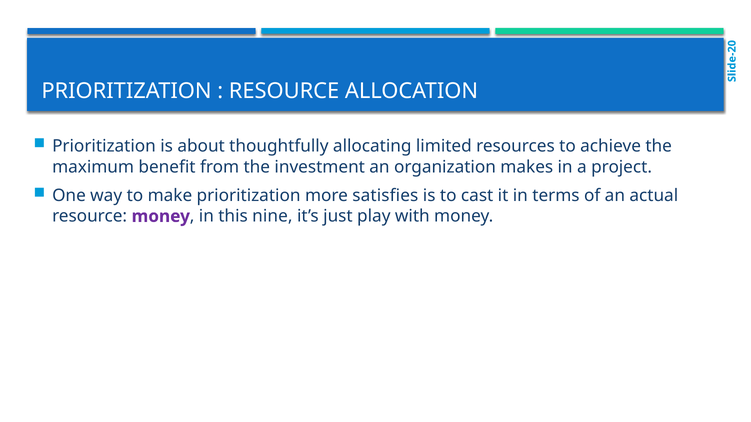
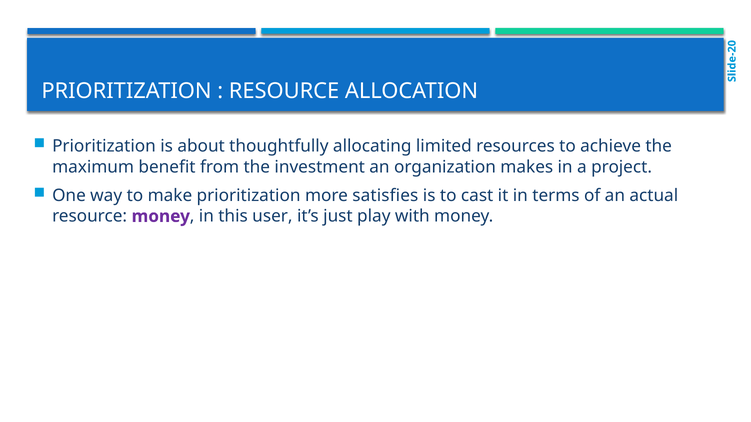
nine: nine -> user (272, 216)
